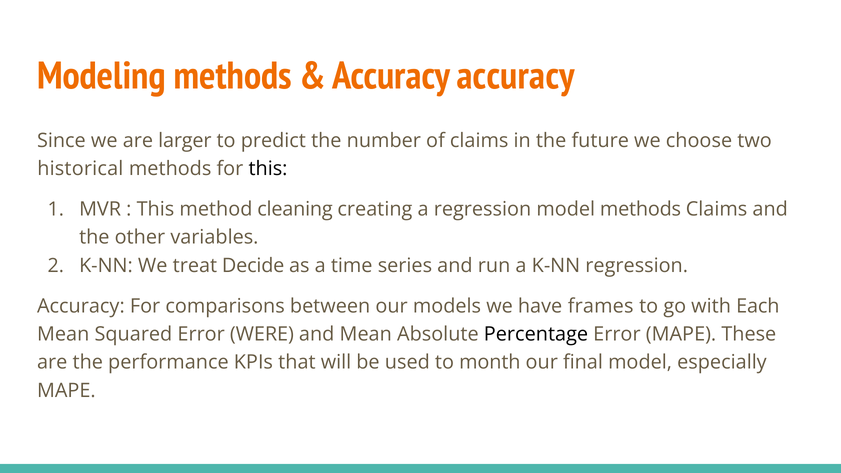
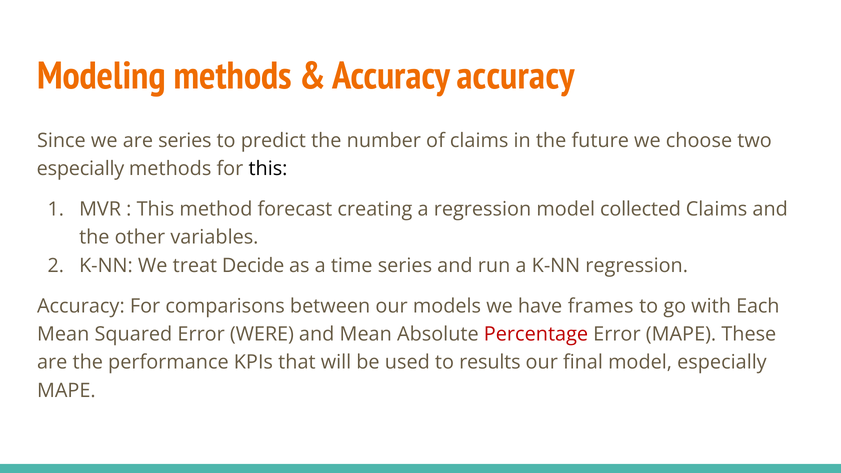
are larger: larger -> series (185, 141)
historical: historical -> especially (81, 169)
cleaning: cleaning -> forecast (295, 209)
model methods: methods -> collected (641, 209)
Percentage colour: black -> red (536, 334)
month: month -> results (490, 362)
